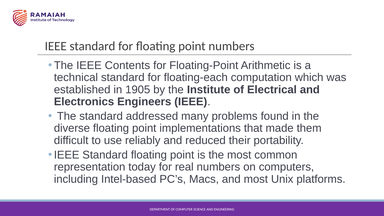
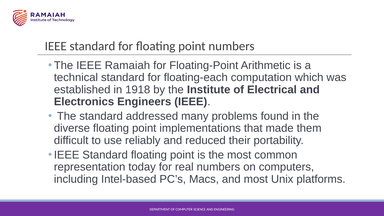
Contents: Contents -> Ramaiah (127, 65)
1905: 1905 -> 1918 (138, 90)
